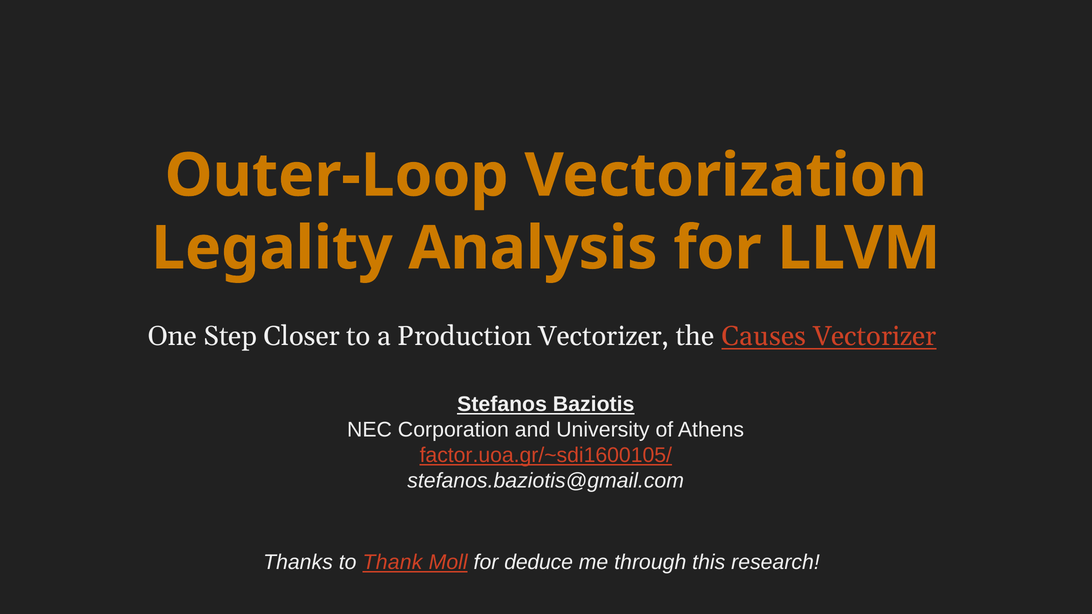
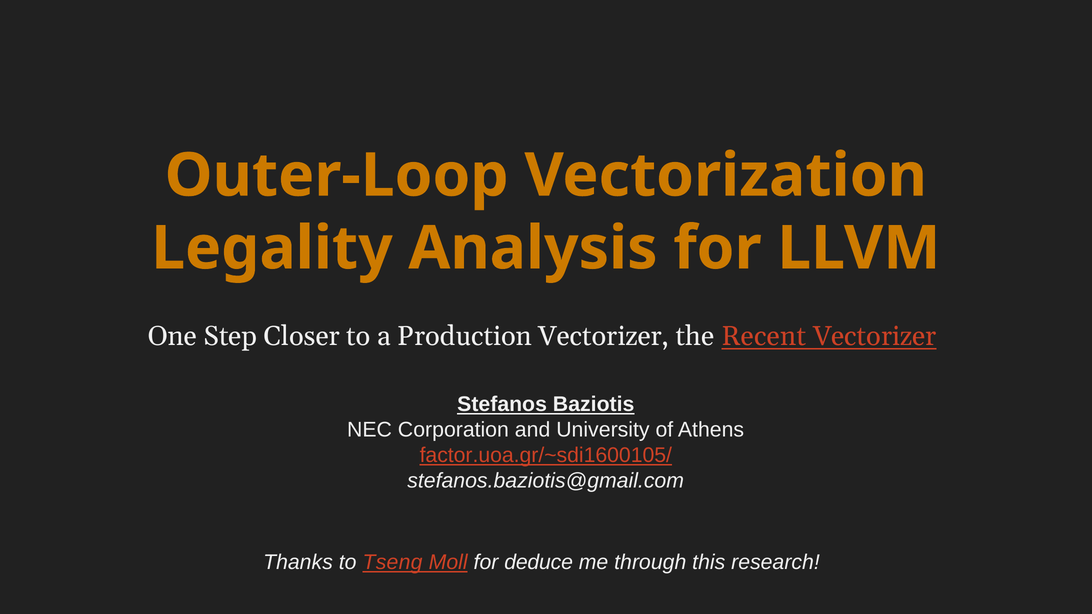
Causes: Causes -> Recent (764, 336)
Thank: Thank -> Tseng (393, 563)
